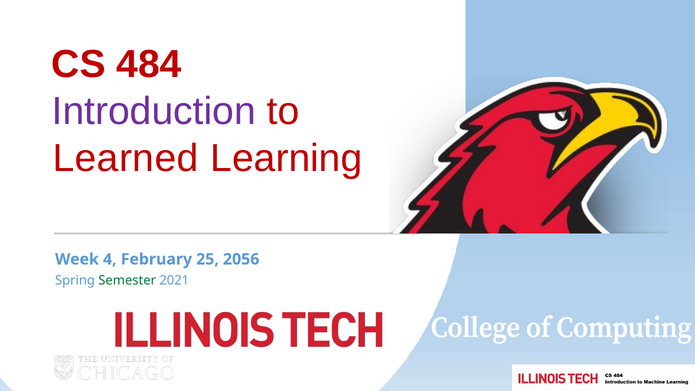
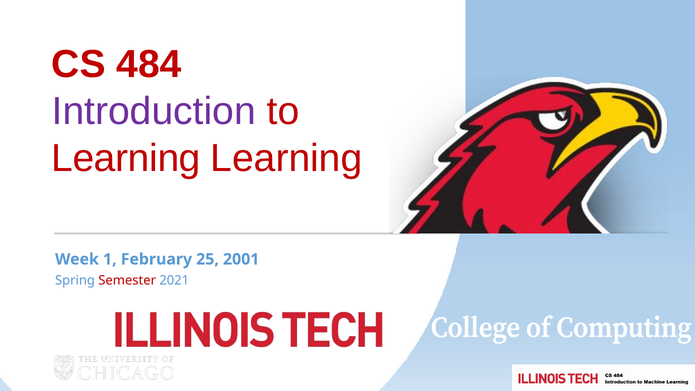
Learned: Learned -> Learning (126, 158)
Week 4: 4 -> 1 (110, 259)
2056: 2056 -> 2001 (241, 259)
Semester colour: green -> red (127, 280)
